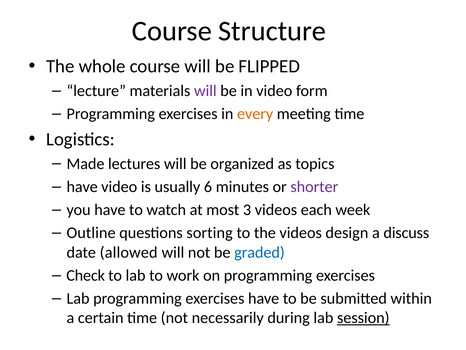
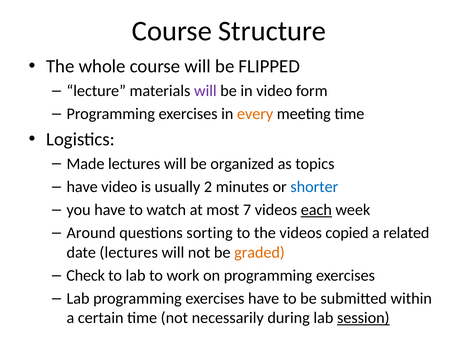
6: 6 -> 2 (208, 187)
shorter colour: purple -> blue (314, 187)
3: 3 -> 7 (247, 210)
each underline: none -> present (316, 210)
Outline: Outline -> Around (91, 233)
design: design -> copied (347, 233)
discuss: discuss -> related (406, 233)
date allowed: allowed -> lectures (129, 252)
graded colour: blue -> orange (259, 252)
